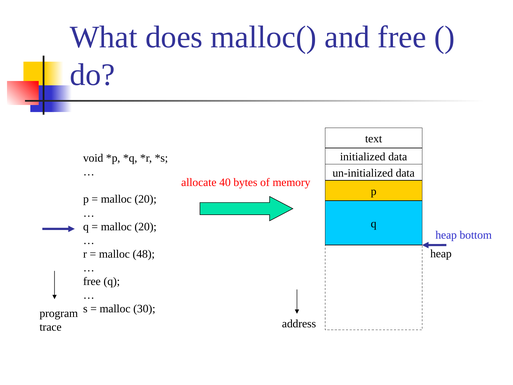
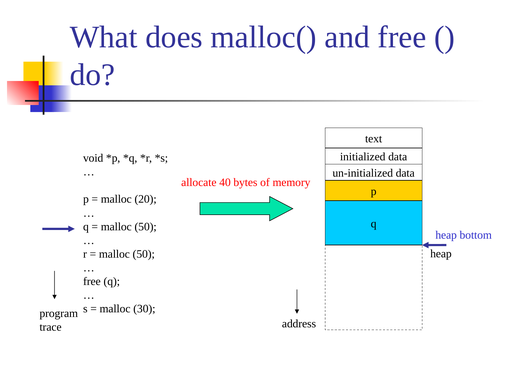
20: 20 -> 50 (146, 226)
48: 48 -> 50 (144, 254)
